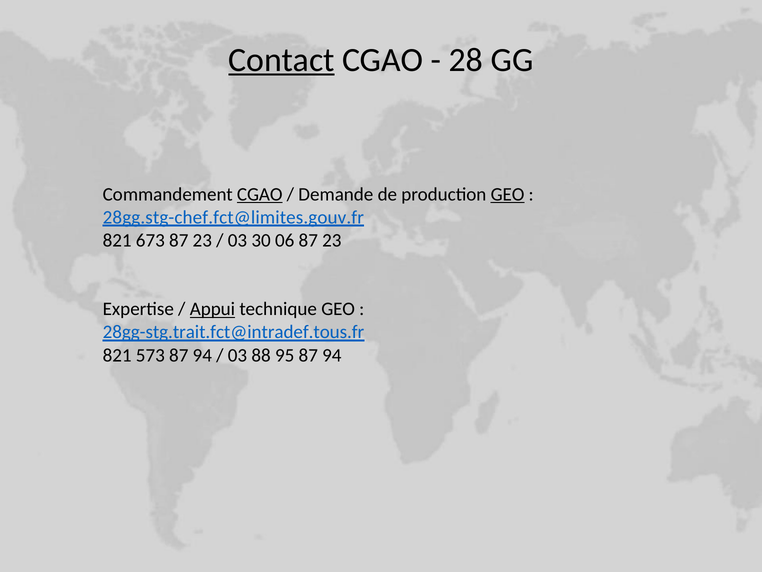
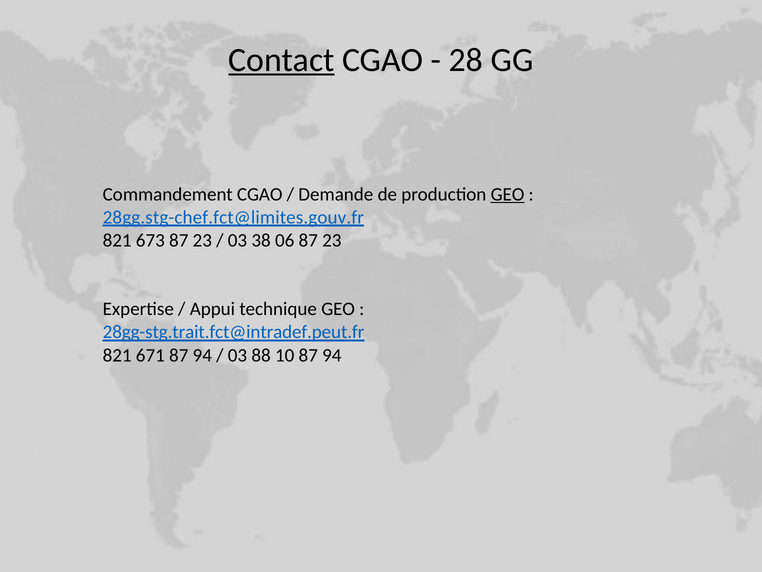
CGAO underline: present -> none (260, 194)
30: 30 -> 38 (261, 240)
Appui underline: present -> none (212, 309)
28gg-stg.trait.fct@intradef.tous.fr: 28gg-stg.trait.fct@intradef.tous.fr -> 28gg-stg.trait.fct@intradef.peut.fr (234, 332)
573: 573 -> 671 (150, 355)
95: 95 -> 10 (285, 355)
